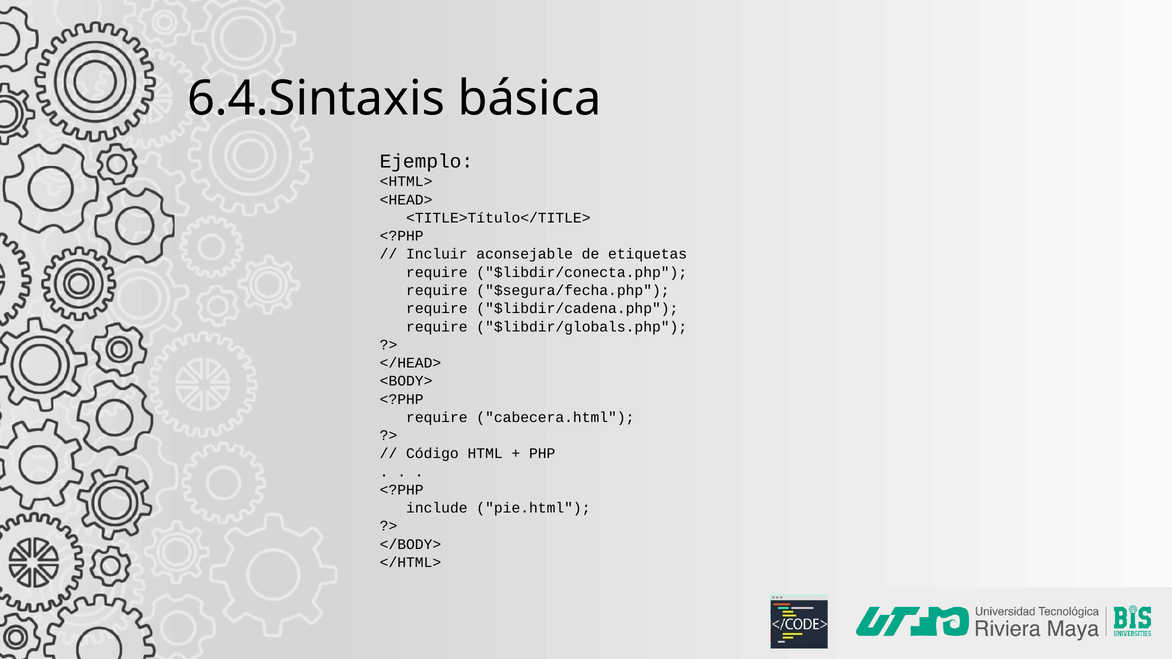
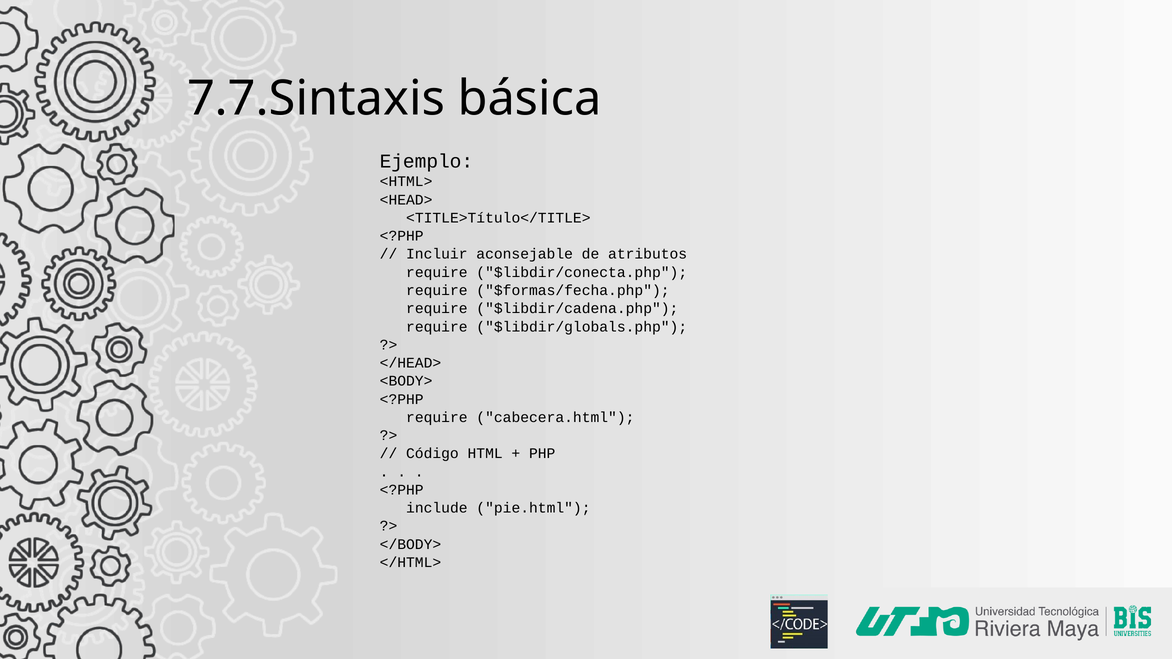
6.4.Sintaxis: 6.4.Sintaxis -> 7.7.Sintaxis (316, 98)
etiquetas: etiquetas -> atributos (648, 254)
$segura/fecha.php: $segura/fecha.php -> $formas/fecha.php (573, 291)
